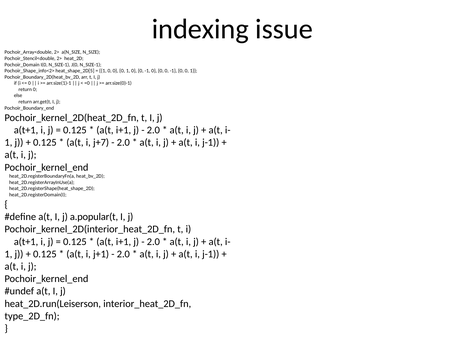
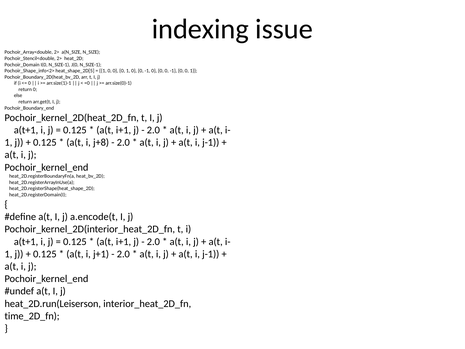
j+7: j+7 -> j+8 (101, 142)
a.popular(t: a.popular(t -> a.encode(t (94, 217)
type_2D_fn: type_2D_fn -> time_2D_fn (32, 316)
